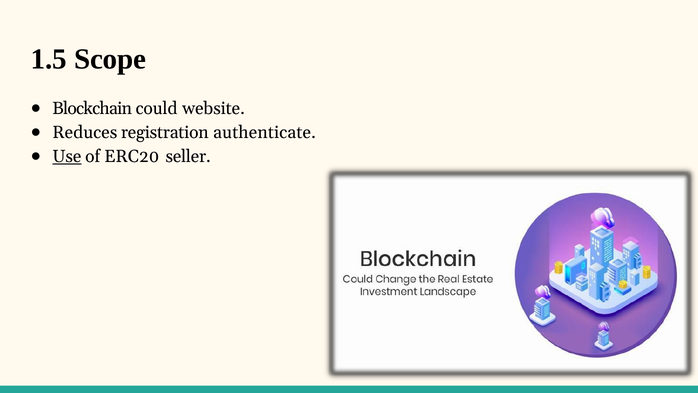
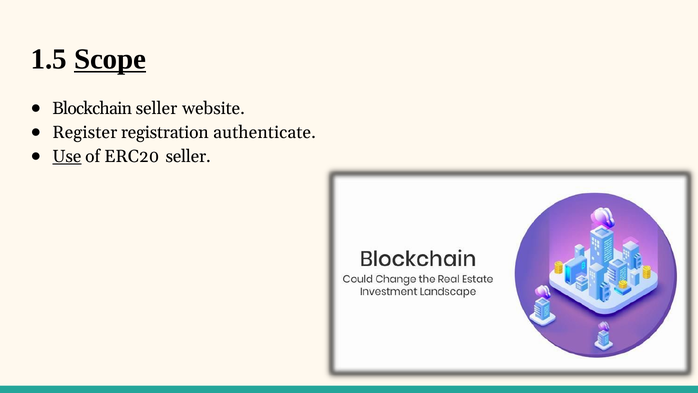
Scope underline: none -> present (110, 59)
Blockchain could: could -> seller (156, 108)
Reduces: Reduces -> Register (85, 132)
